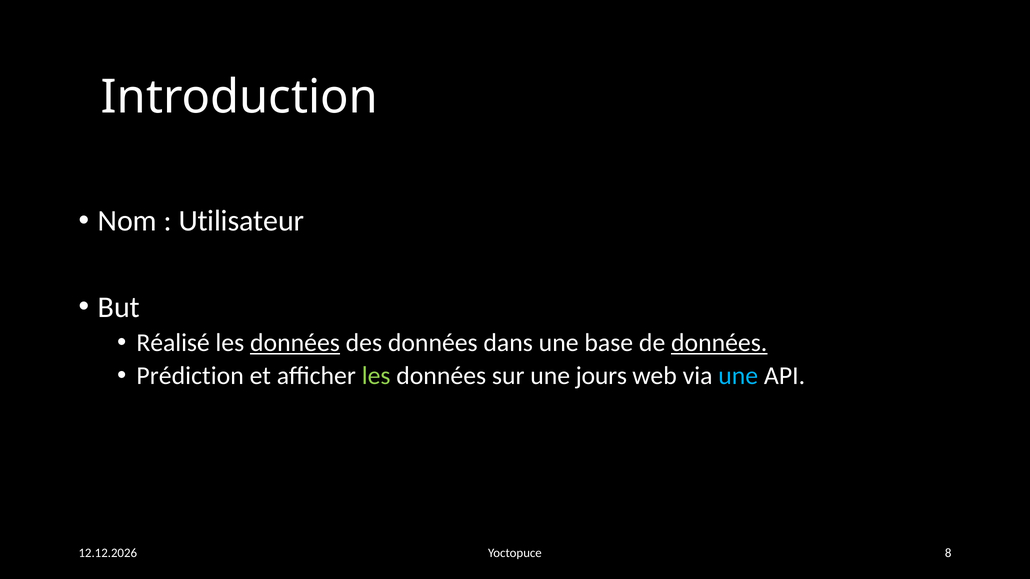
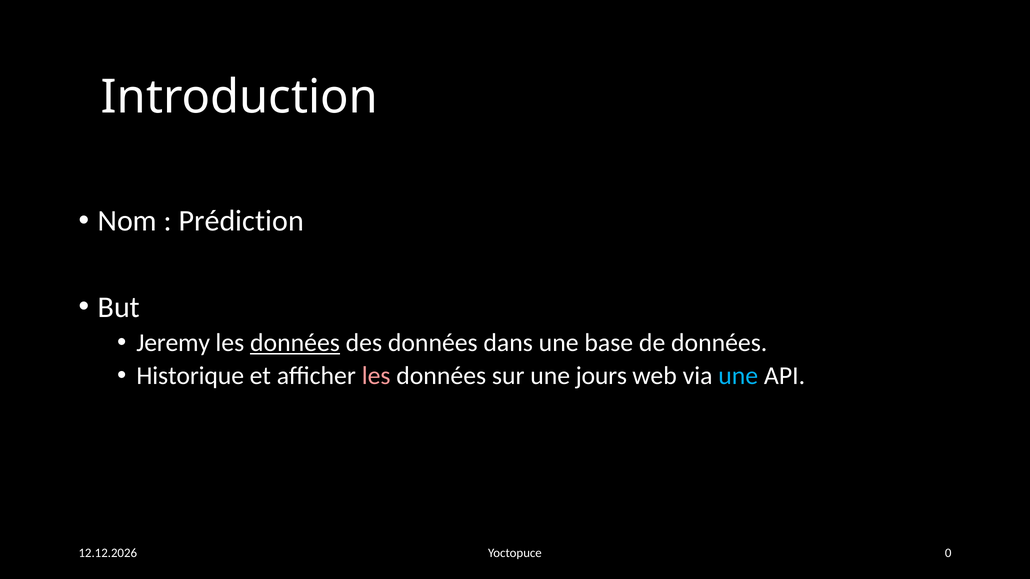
Utilisateur: Utilisateur -> Prédiction (241, 221)
Réalisé: Réalisé -> Jeremy (173, 343)
données underline: present -> none (719, 343)
Prédiction: Prédiction -> Historique (190, 376)
les colour: light green -> pink (376, 376)
8: 8 -> 0 (948, 553)
